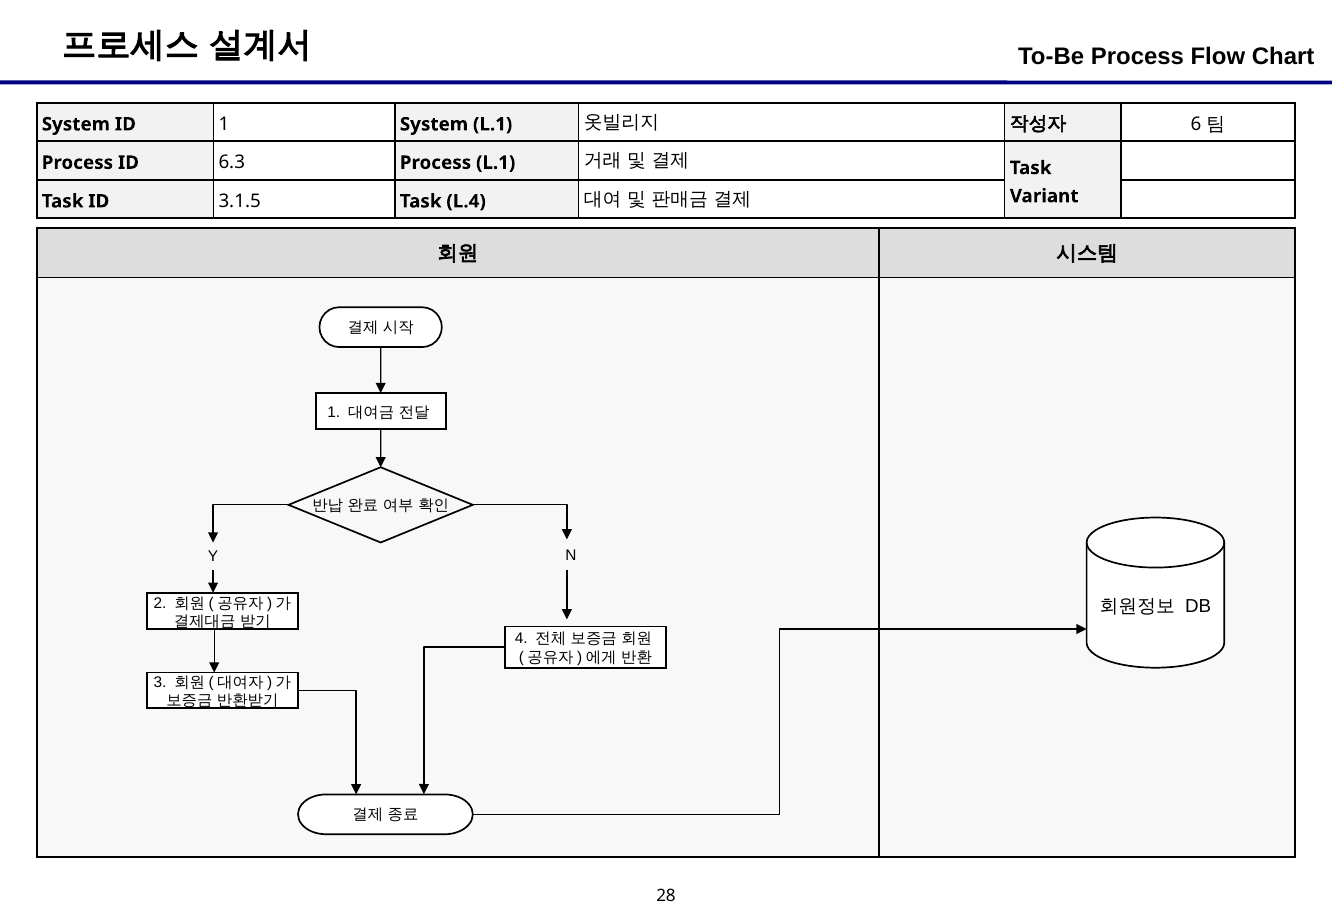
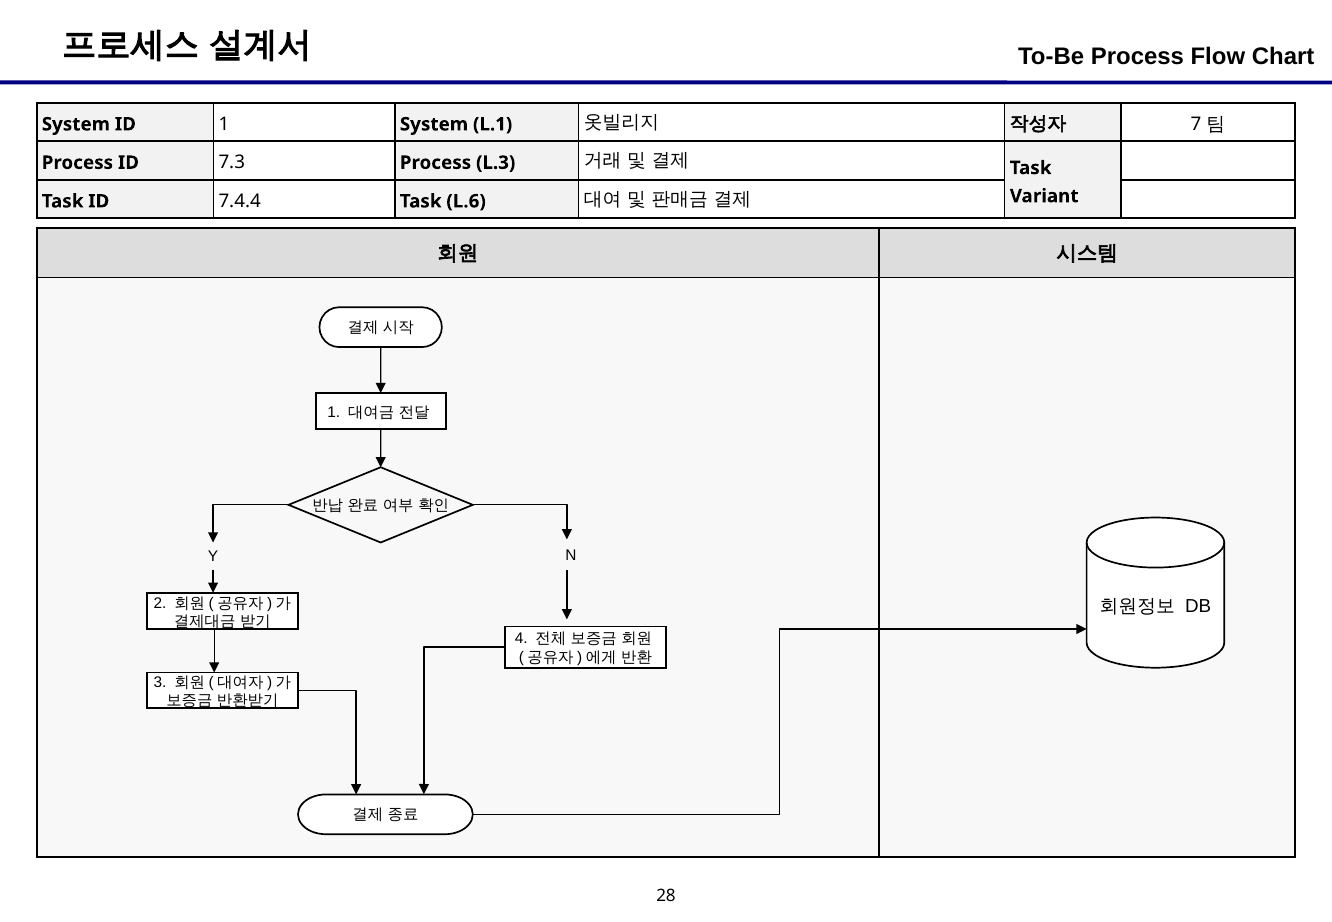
6: 6 -> 7 (1196, 124)
6.3: 6.3 -> 7.3 (232, 163)
Process L.1: L.1 -> L.3 (496, 163)
3.1.5: 3.1.5 -> 7.4.4 (240, 201)
L.4: L.4 -> L.6 (466, 201)
